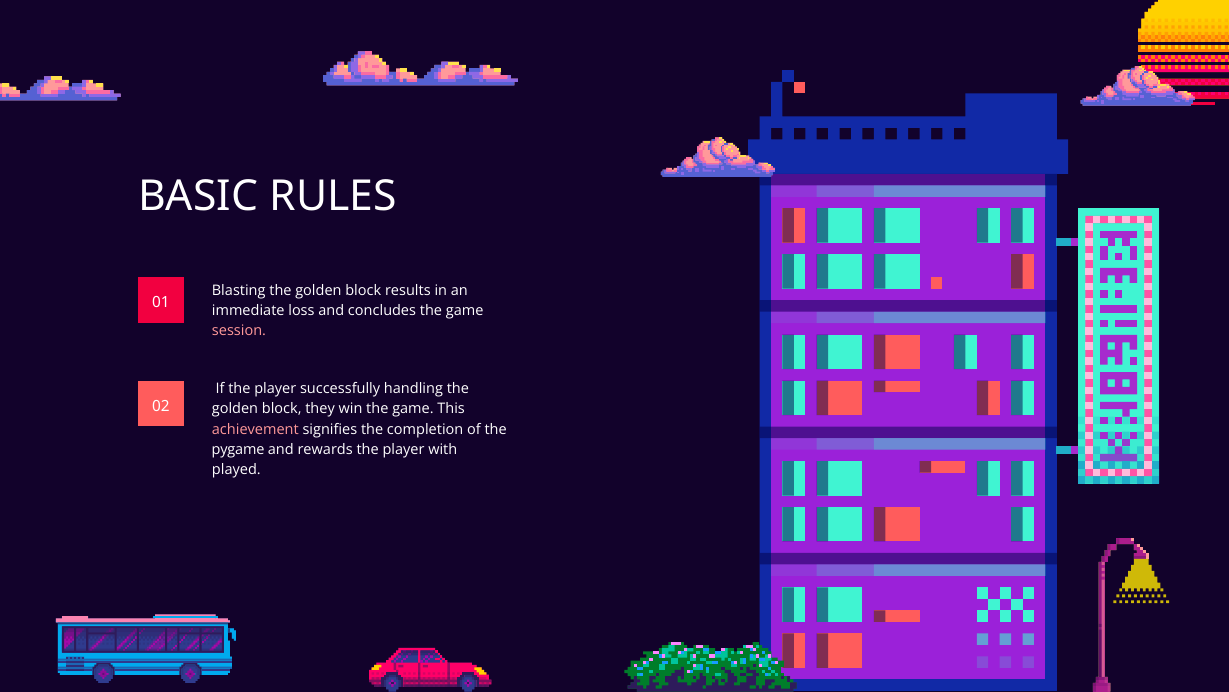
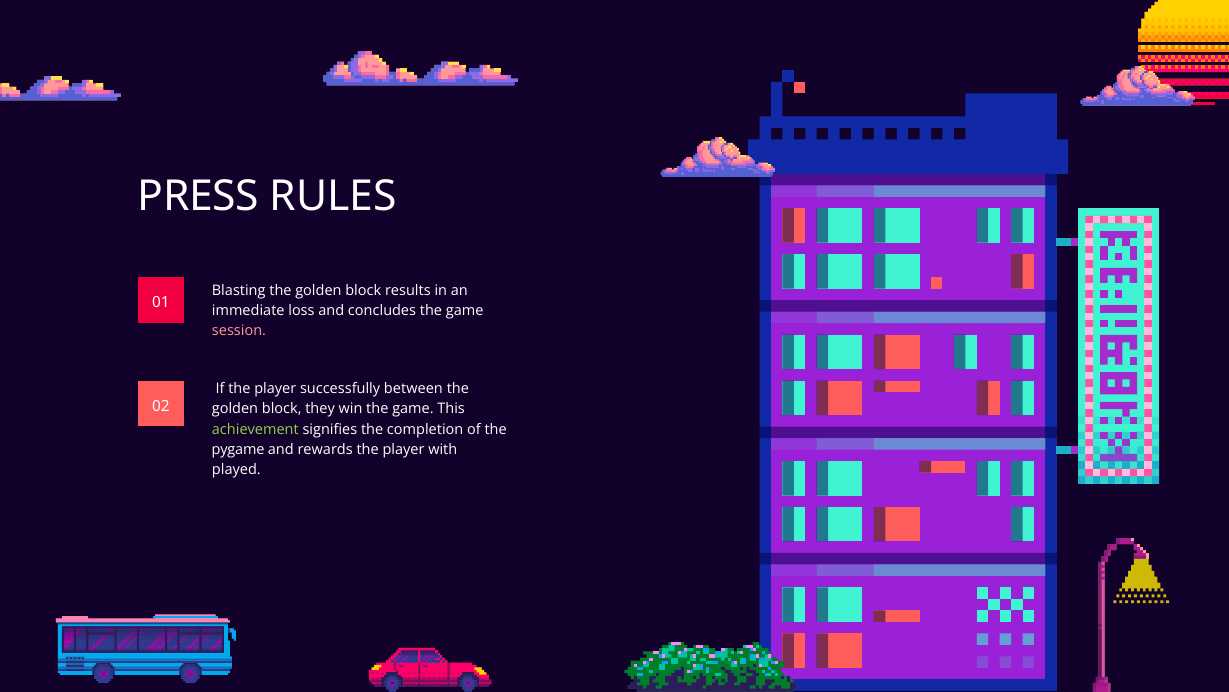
BASIC: BASIC -> PRESS (199, 196)
handling: handling -> between (413, 388)
achievement colour: pink -> light green (255, 429)
